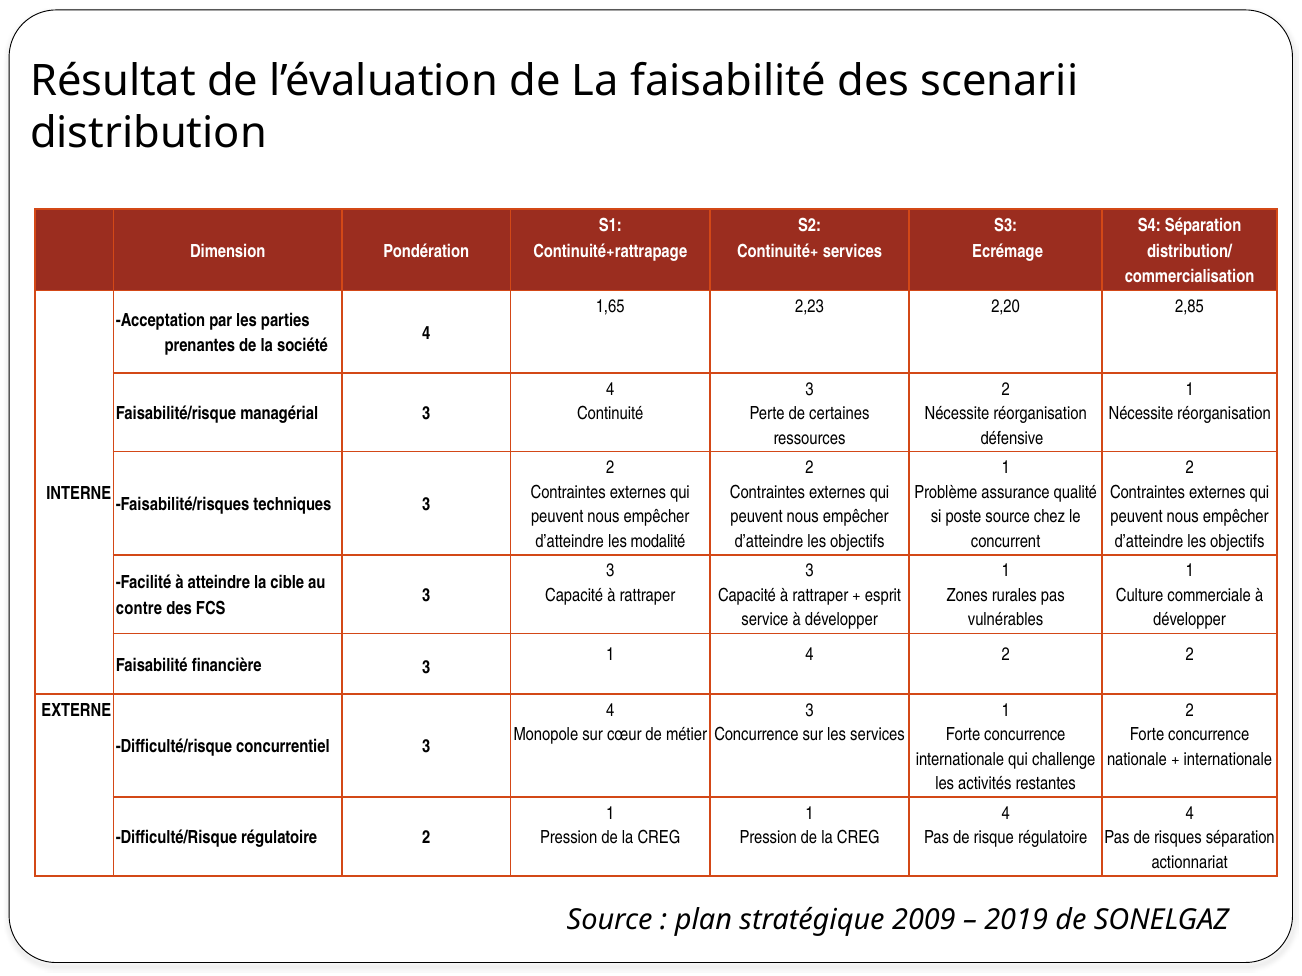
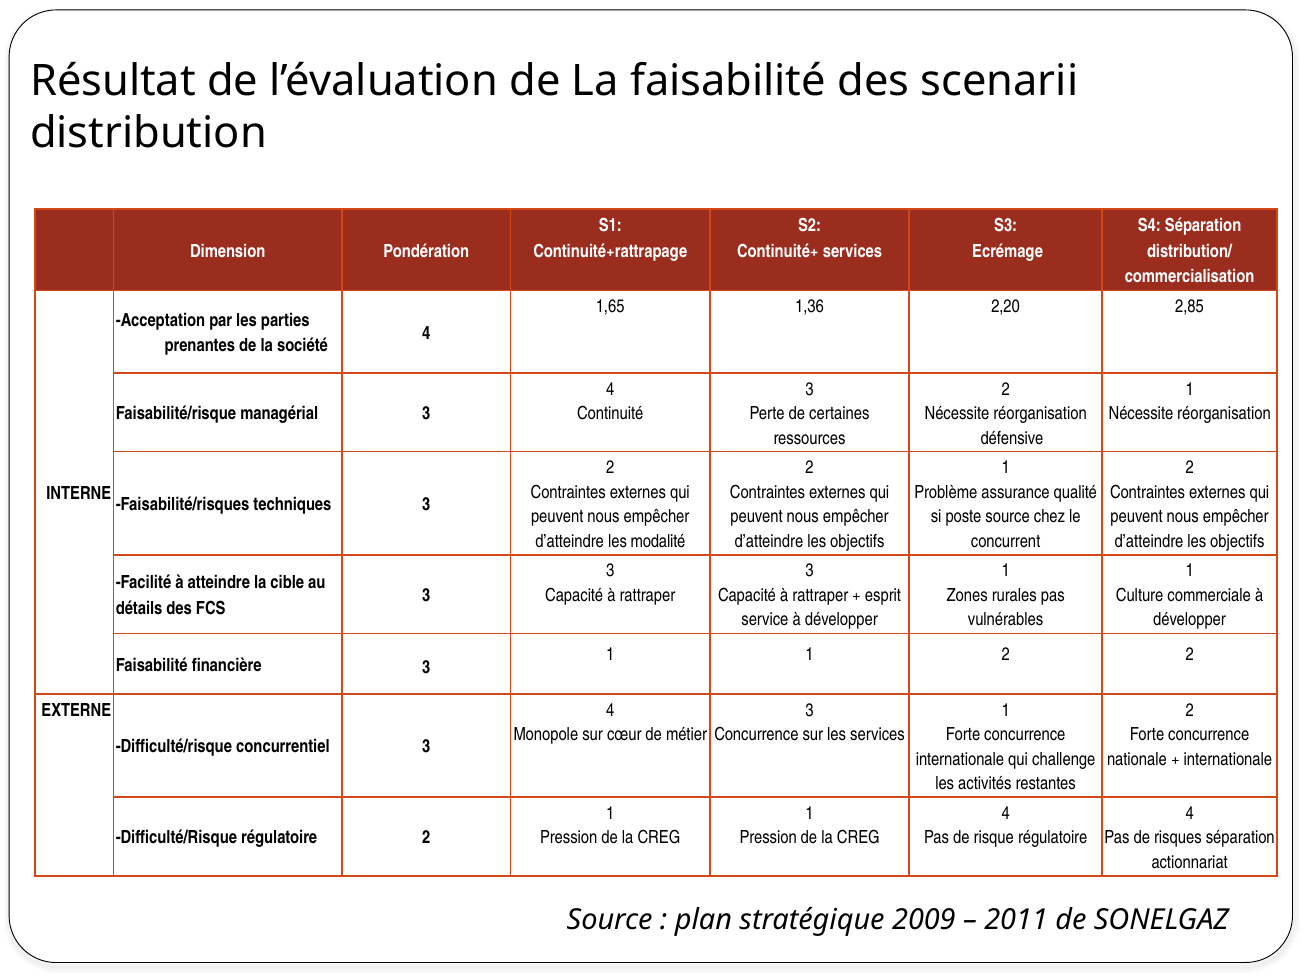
2,23: 2,23 -> 1,36 (810, 307)
contre: contre -> détails (139, 608)
1 4: 4 -> 1 (810, 655)
2019: 2019 -> 2011 (1016, 921)
